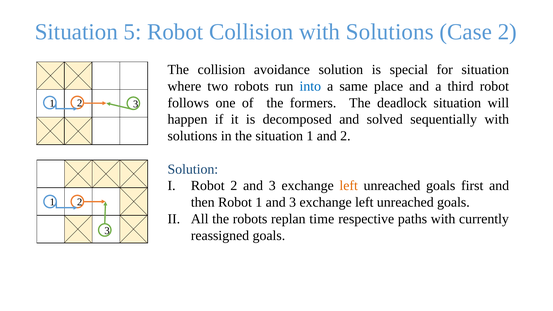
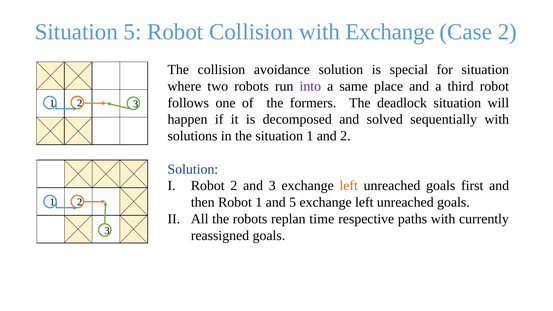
Collision with Solutions: Solutions -> Exchange (390, 32)
into colour: blue -> purple (310, 86)
1 and 3: 3 -> 5 (293, 202)
